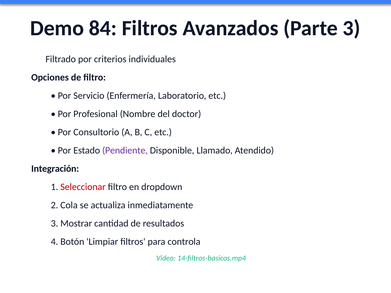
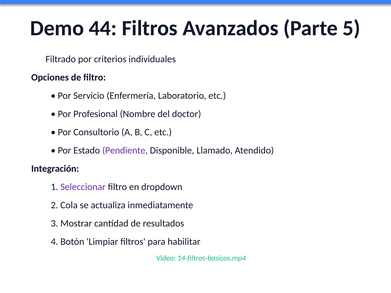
84: 84 -> 44 (103, 28)
Parte 3: 3 -> 5 (352, 28)
Seleccionar colour: red -> purple (83, 187)
controla: controla -> habilitar (184, 242)
